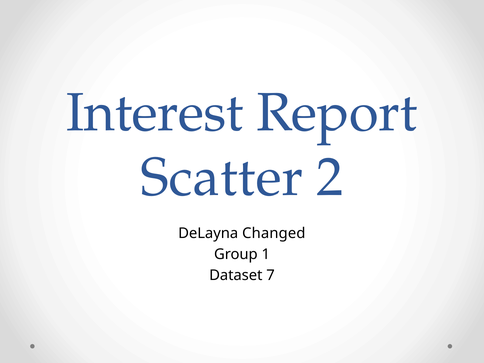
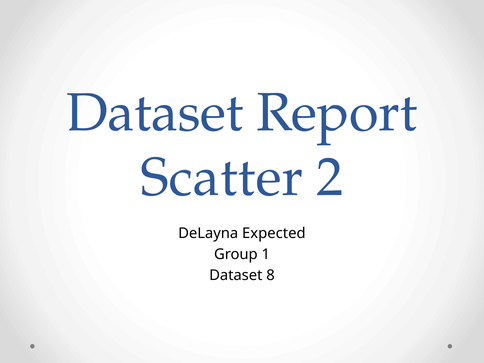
Interest: Interest -> Dataset (155, 113)
Changed: Changed -> Expected (274, 233)
7: 7 -> 8 (271, 275)
